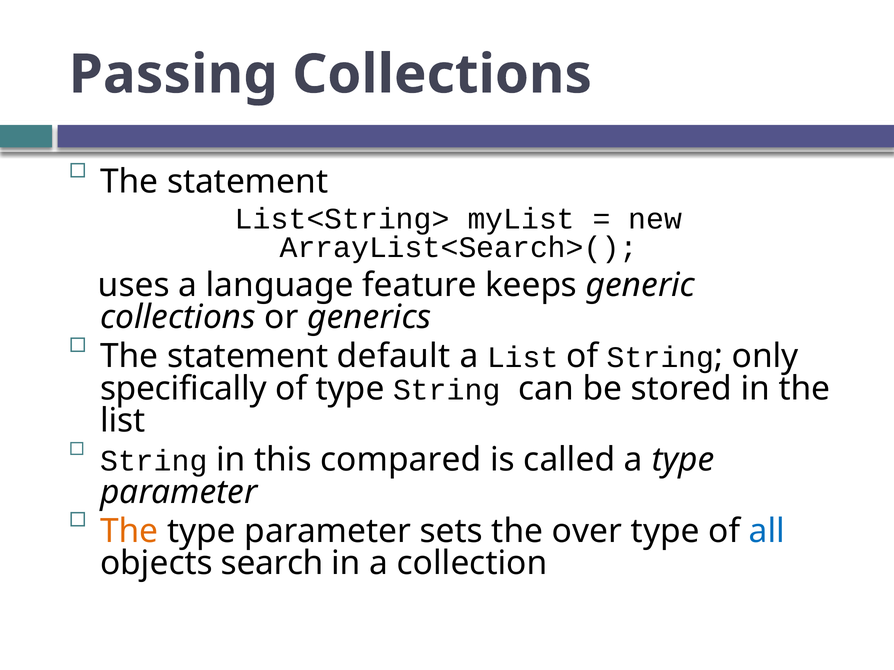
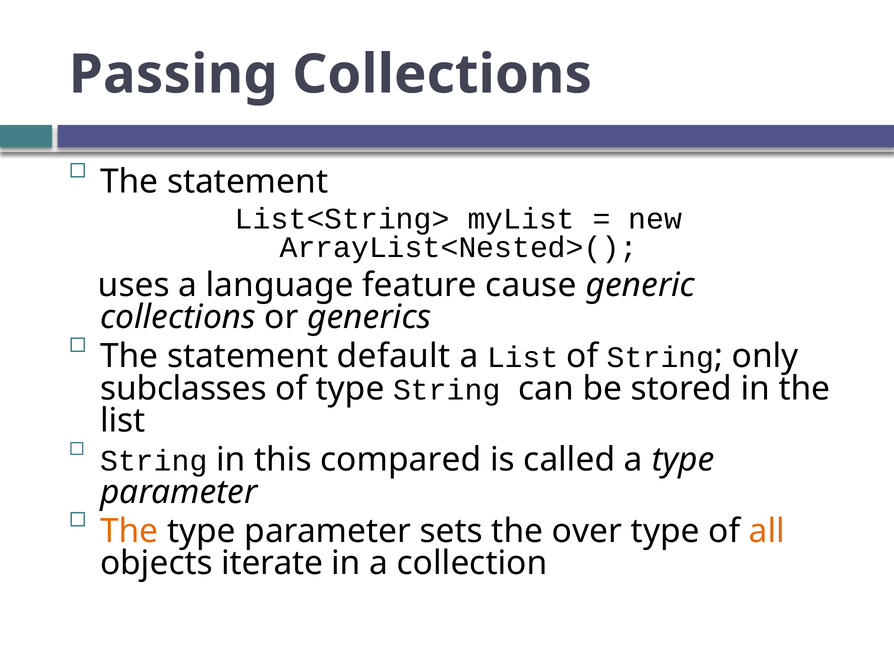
ArrayList<Search>(: ArrayList<Search>( -> ArrayList<Nested>( (459, 247)
keeps: keeps -> cause (531, 285)
specifically: specifically -> subclasses (183, 389)
all colour: blue -> orange (767, 532)
search: search -> iterate (272, 564)
